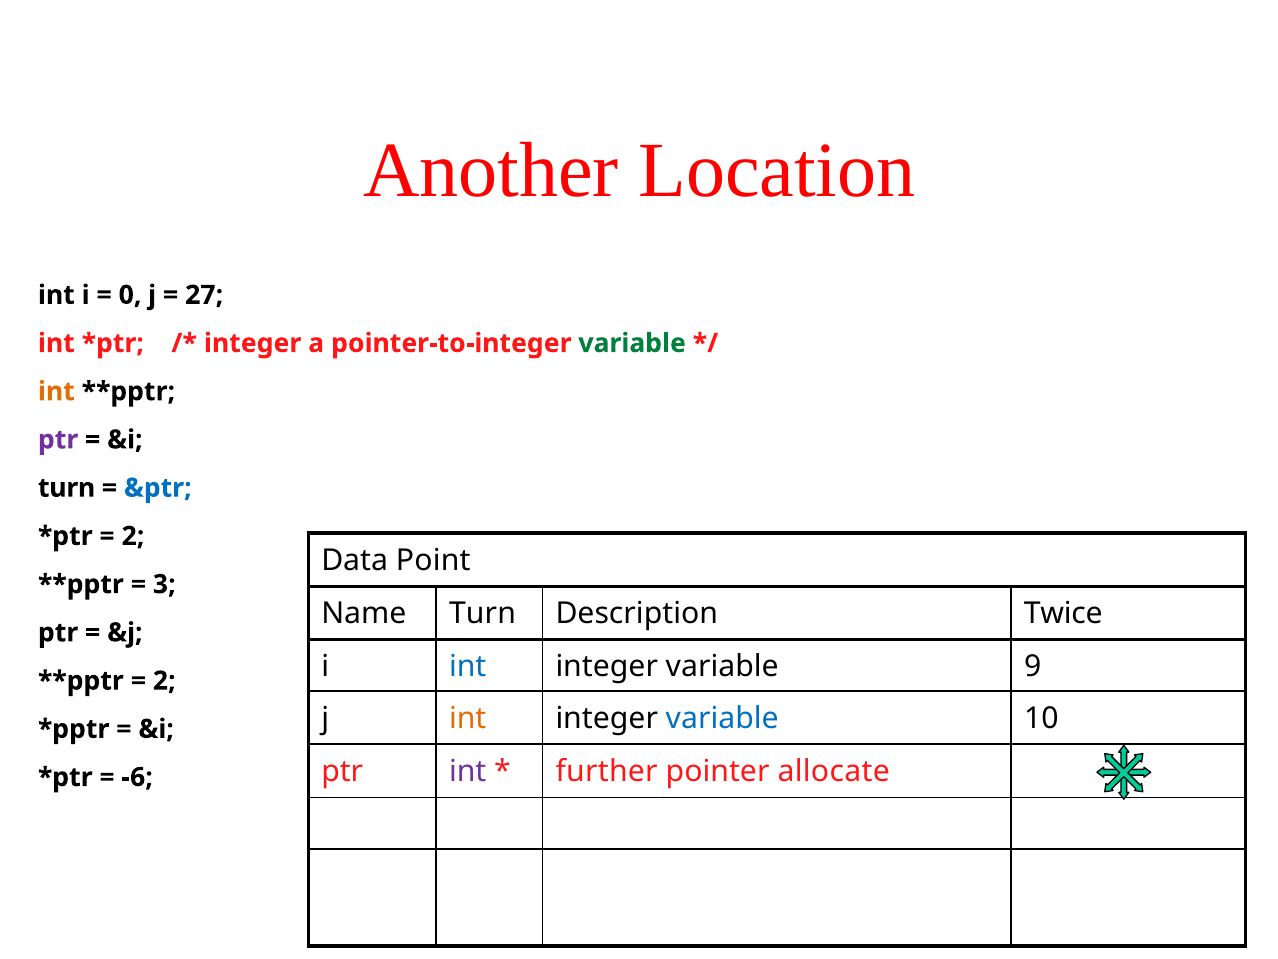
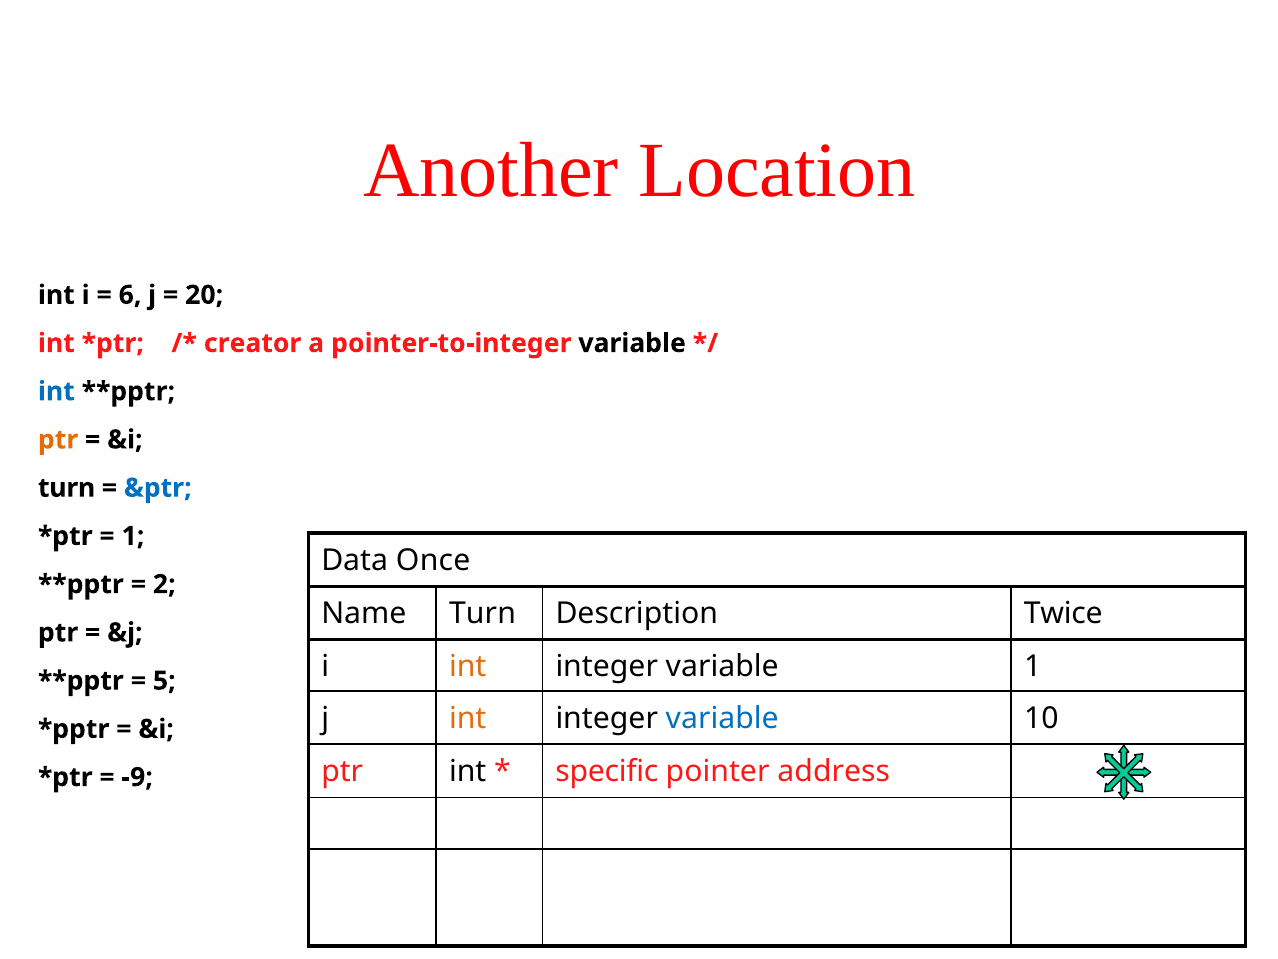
0: 0 -> 6 (130, 295)
27: 27 -> 20 (204, 295)
integer: integer -> creator (253, 343)
variable colour: green -> black (632, 343)
int colour: orange -> blue (56, 391)
ptr colour: purple -> orange (58, 439)
2: 2 -> 1 (133, 536)
Point: Point -> Once (433, 560)
3: 3 -> 2 (164, 584)
int colour: blue -> orange (468, 667)
variable 9: 9 -> 1 (1033, 667)
2: 2 -> 5 (164, 680)
int colour: purple -> black (468, 771)
further: further -> specific (607, 771)
allocate: allocate -> address (834, 771)
-6: -6 -> -9 (137, 777)
